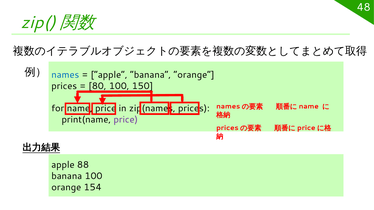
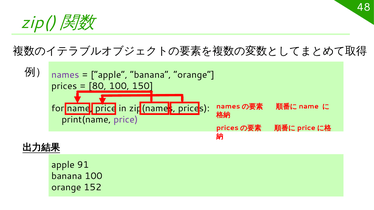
names colour: blue -> purple (65, 75)
88: 88 -> 91 (83, 165)
154: 154 -> 152 (93, 188)
